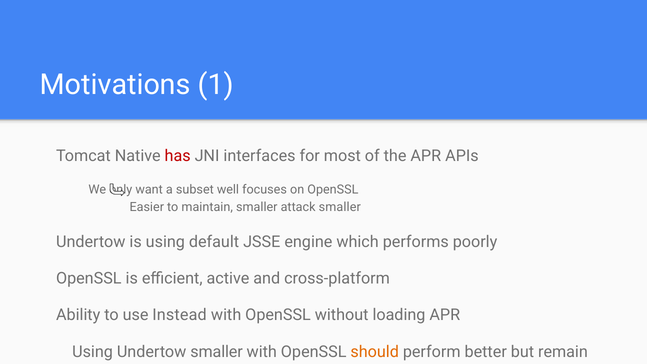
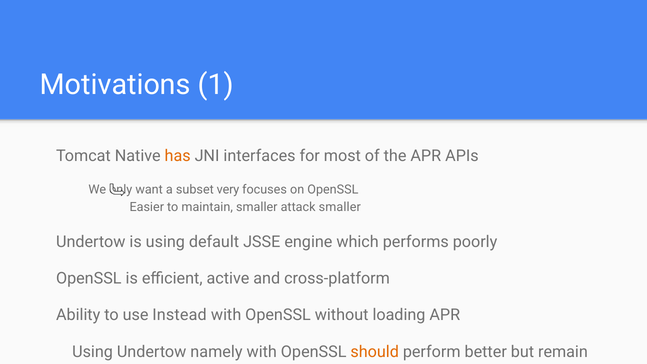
has colour: red -> orange (178, 156)
well: well -> very (228, 190)
Undertow smaller: smaller -> namely (216, 352)
